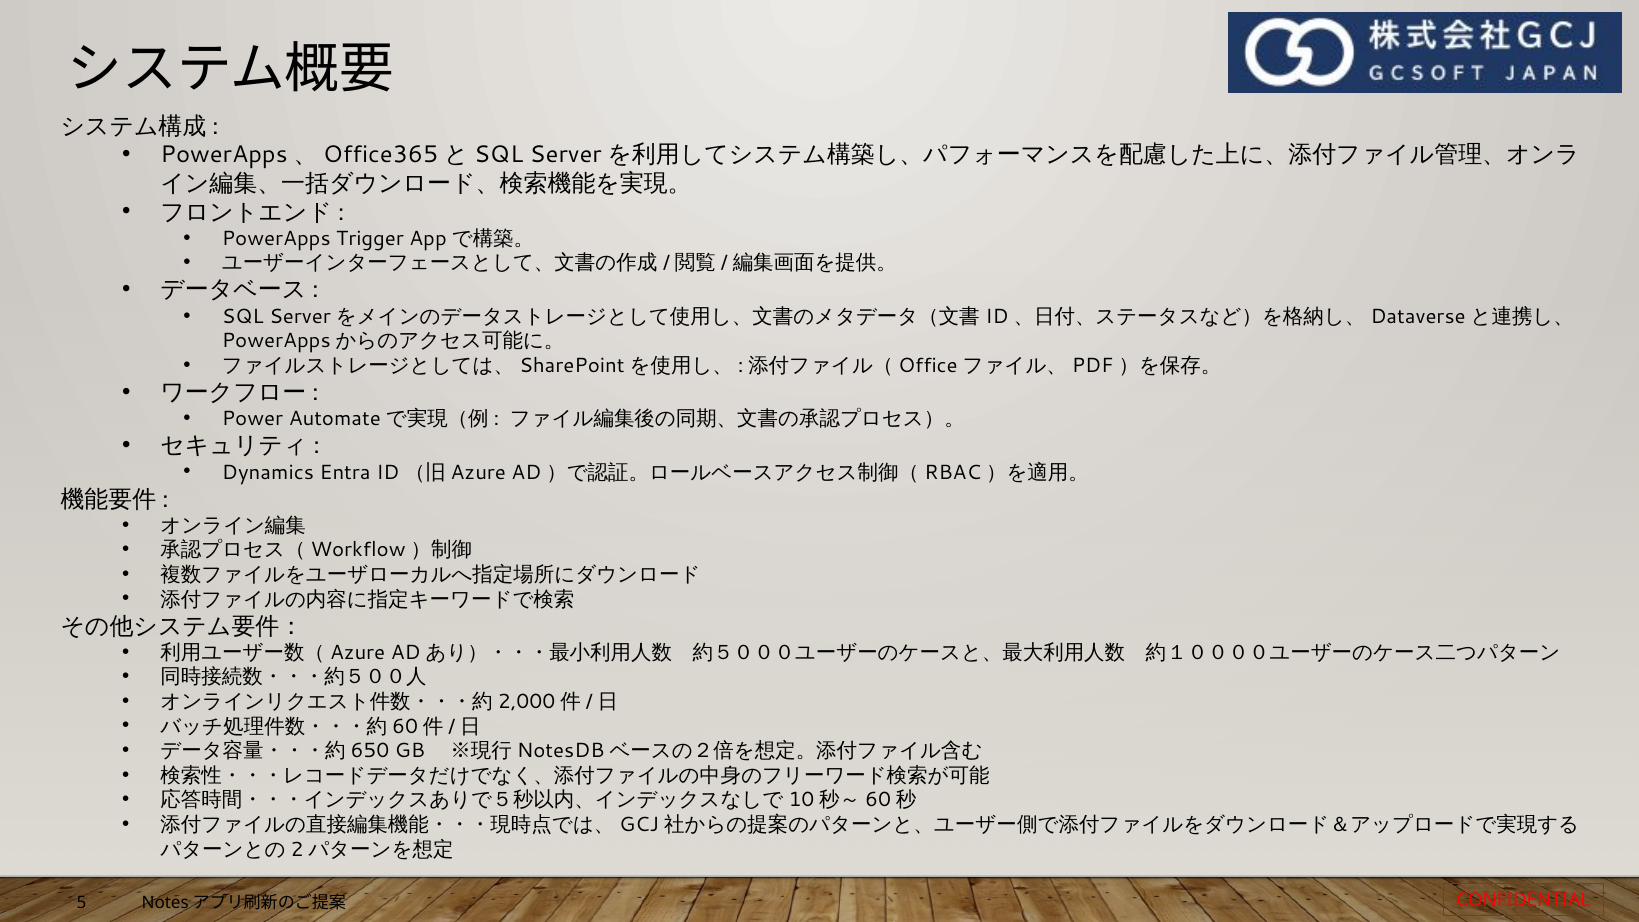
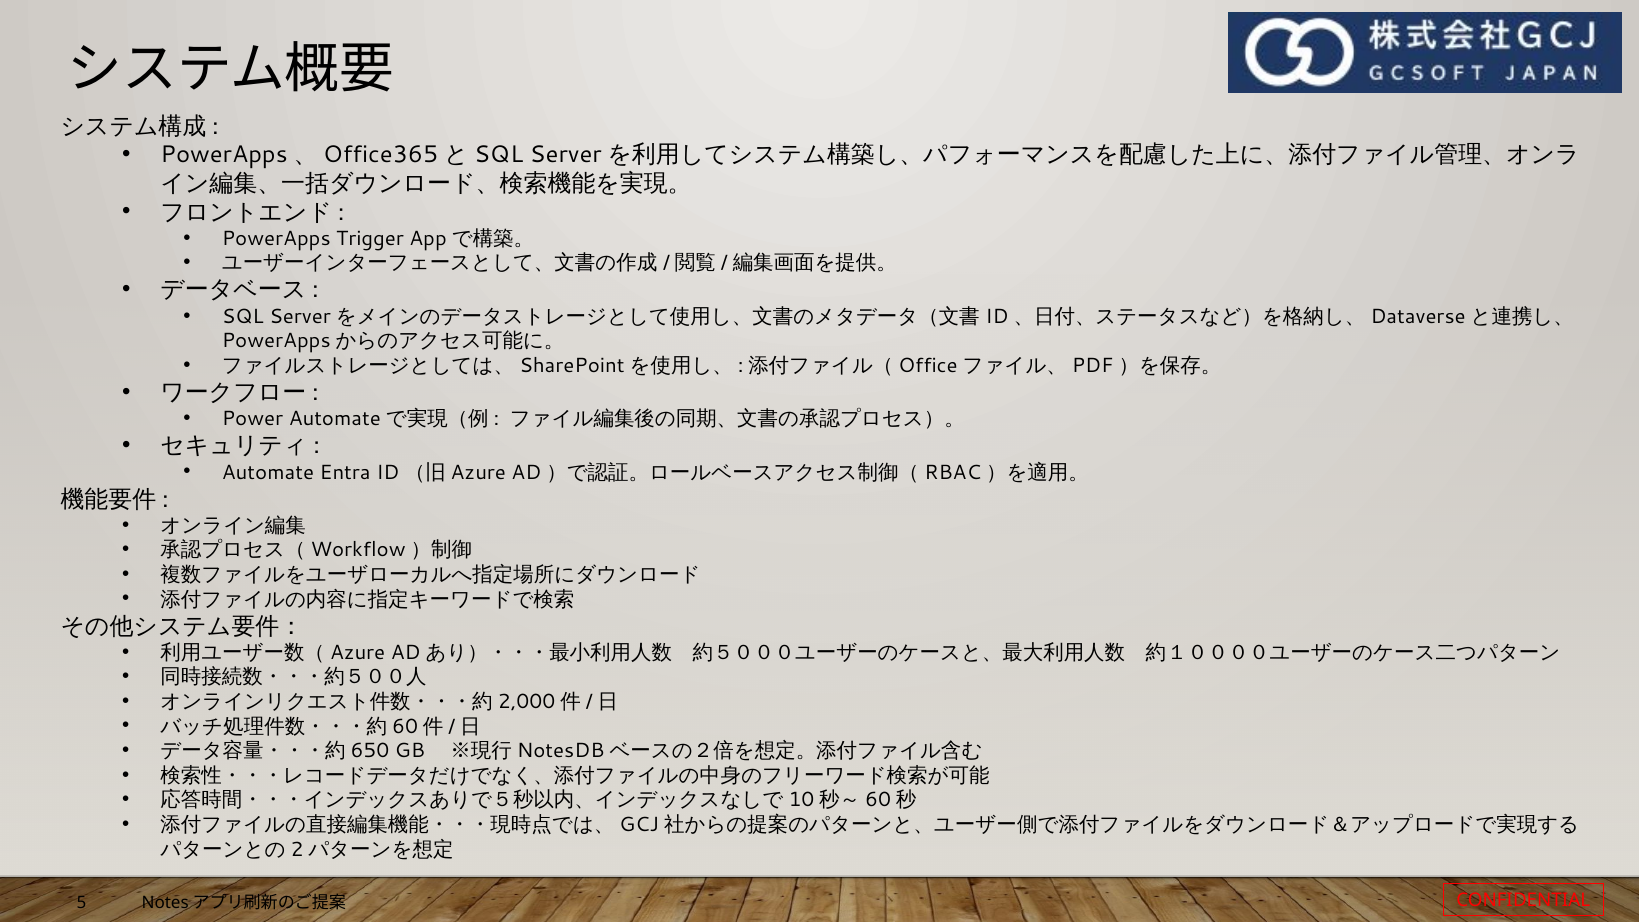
Dynamics: Dynamics -> Automate (268, 472)
